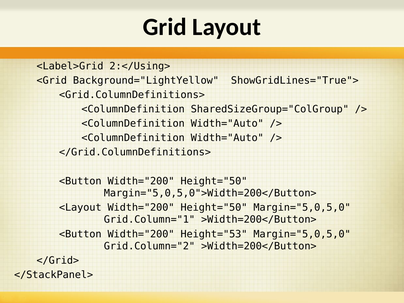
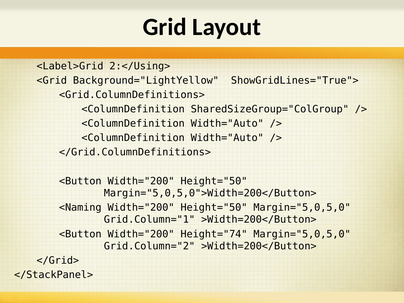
<Layout: <Layout -> <Naming (80, 208)
Height="53: Height="53 -> Height="74 (214, 234)
